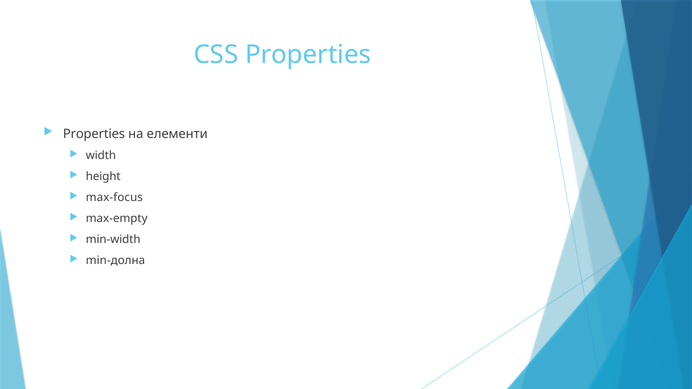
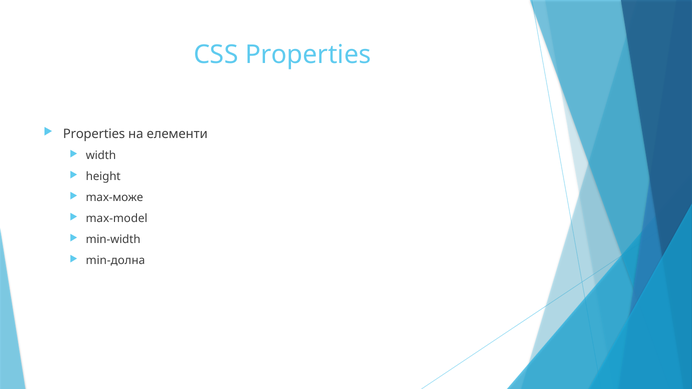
max-focus: max-focus -> max-може (114, 198)
max-empty: max-empty -> max-model (117, 219)
